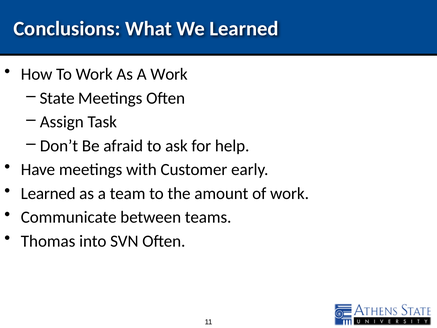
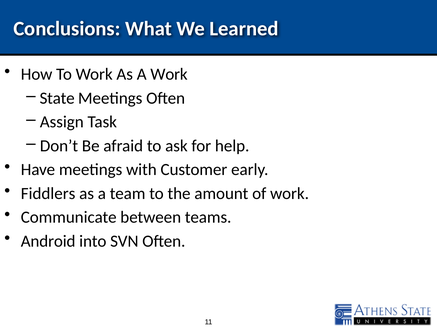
Learned: Learned -> Fiddlers (48, 193)
Thomas: Thomas -> Android (48, 241)
